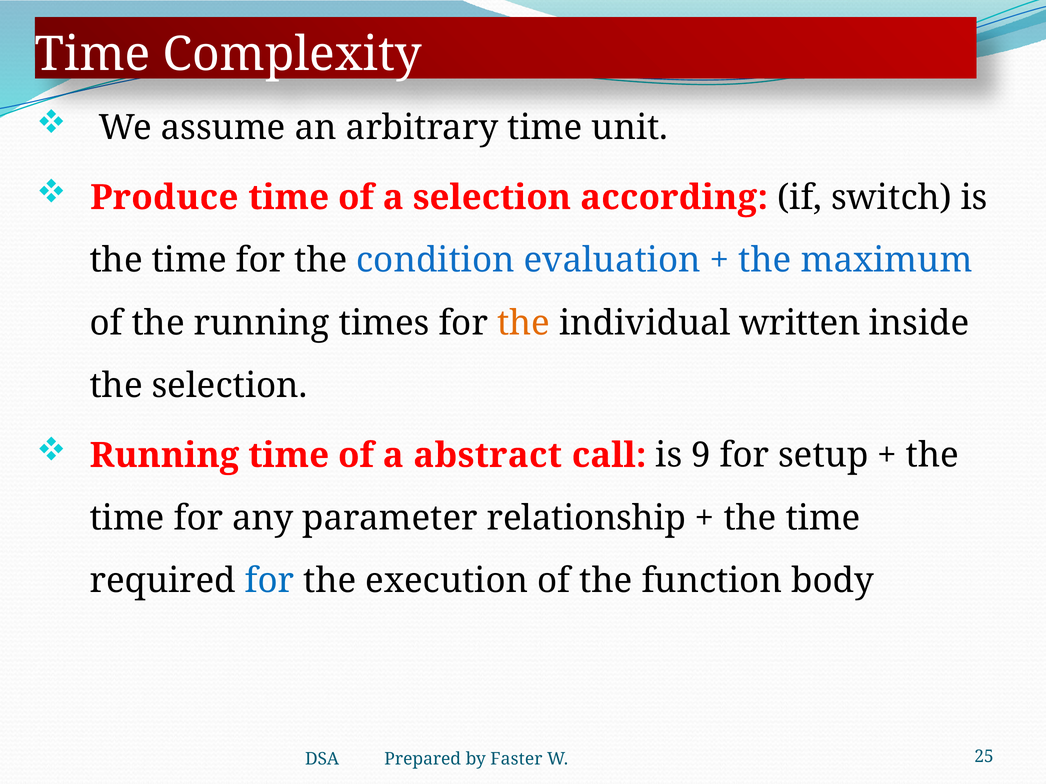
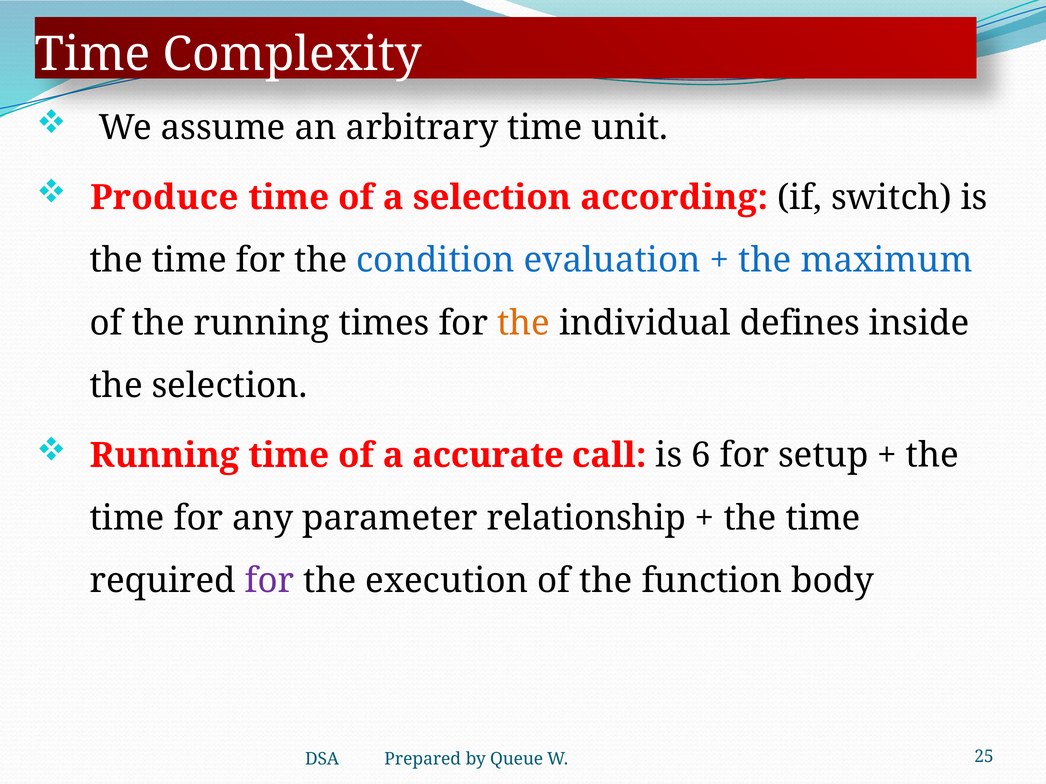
written: written -> defines (800, 323)
abstract: abstract -> accurate (488, 456)
9: 9 -> 6 (701, 456)
for colour: blue -> purple (270, 581)
Faster: Faster -> Queue (517, 760)
